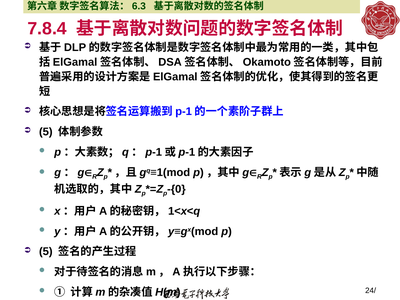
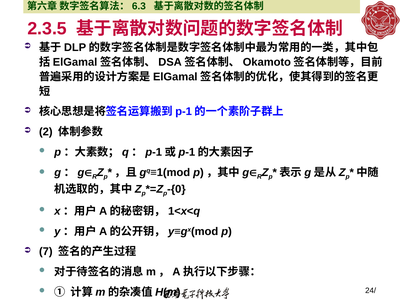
7.8.4: 7.8.4 -> 2.3.5 (47, 29)
5: 5 -> 2 (46, 132)
5: 5 -> 7 (46, 252)
